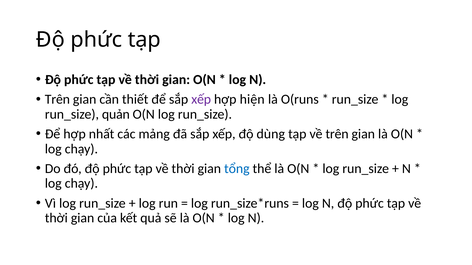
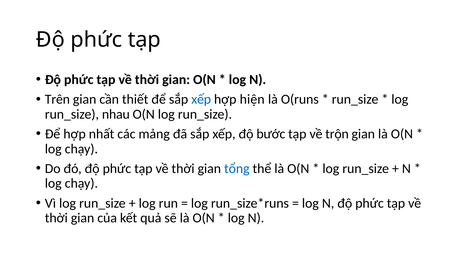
xếp colour: purple -> blue (201, 100)
quản: quản -> nhau (116, 114)
dùng: dùng -> bước (271, 134)
về trên: trên -> trộn (337, 134)
